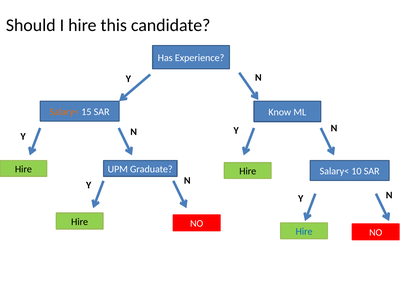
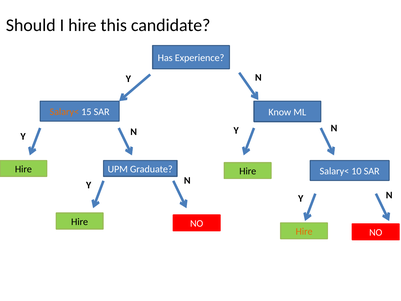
Hire colour: blue -> orange (304, 231)
